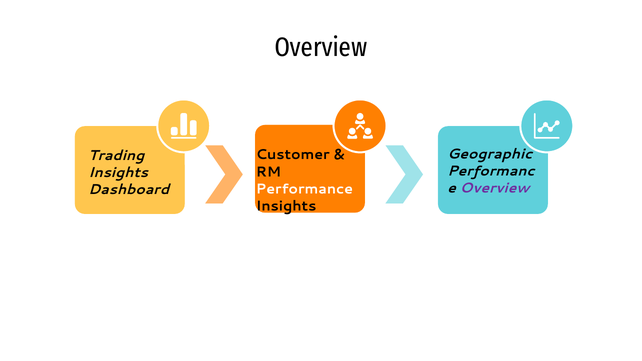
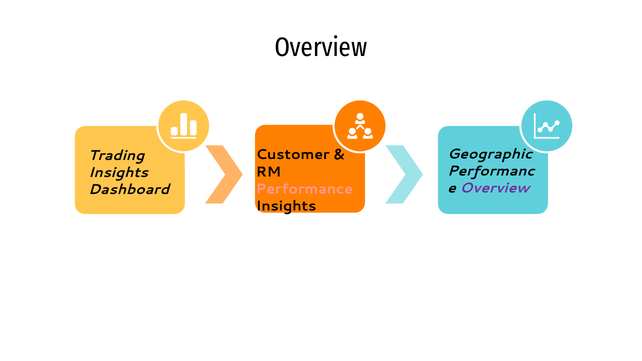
Performance colour: white -> pink (304, 189)
